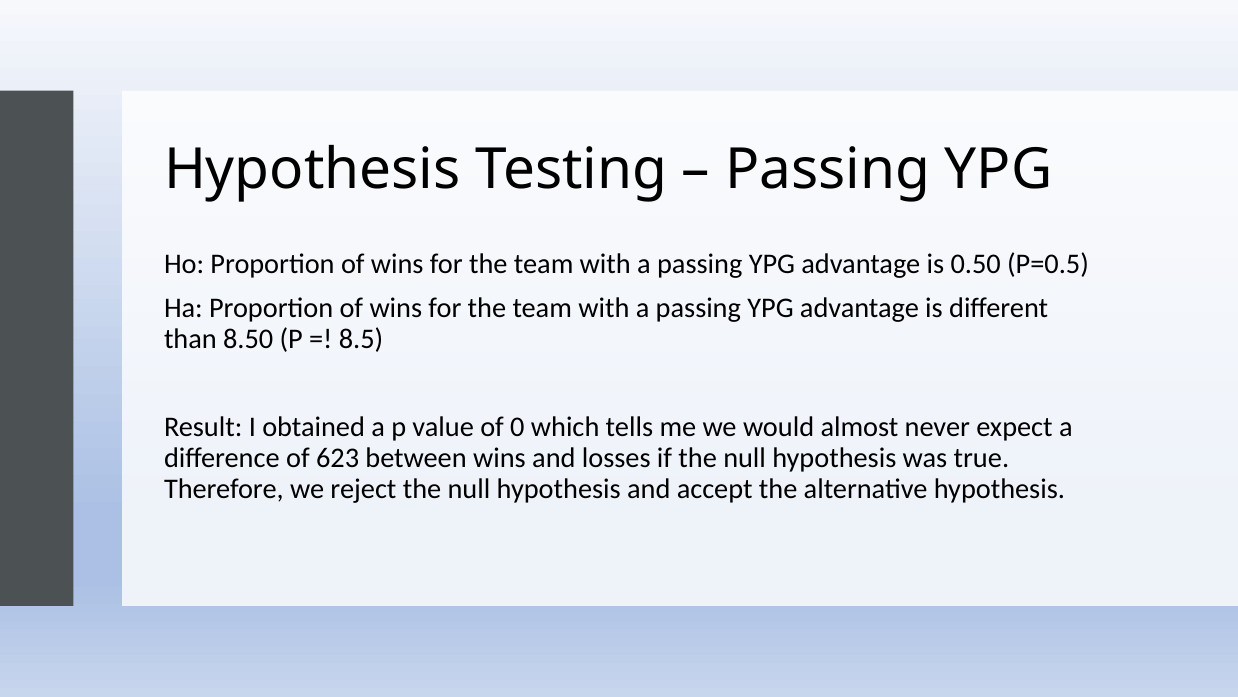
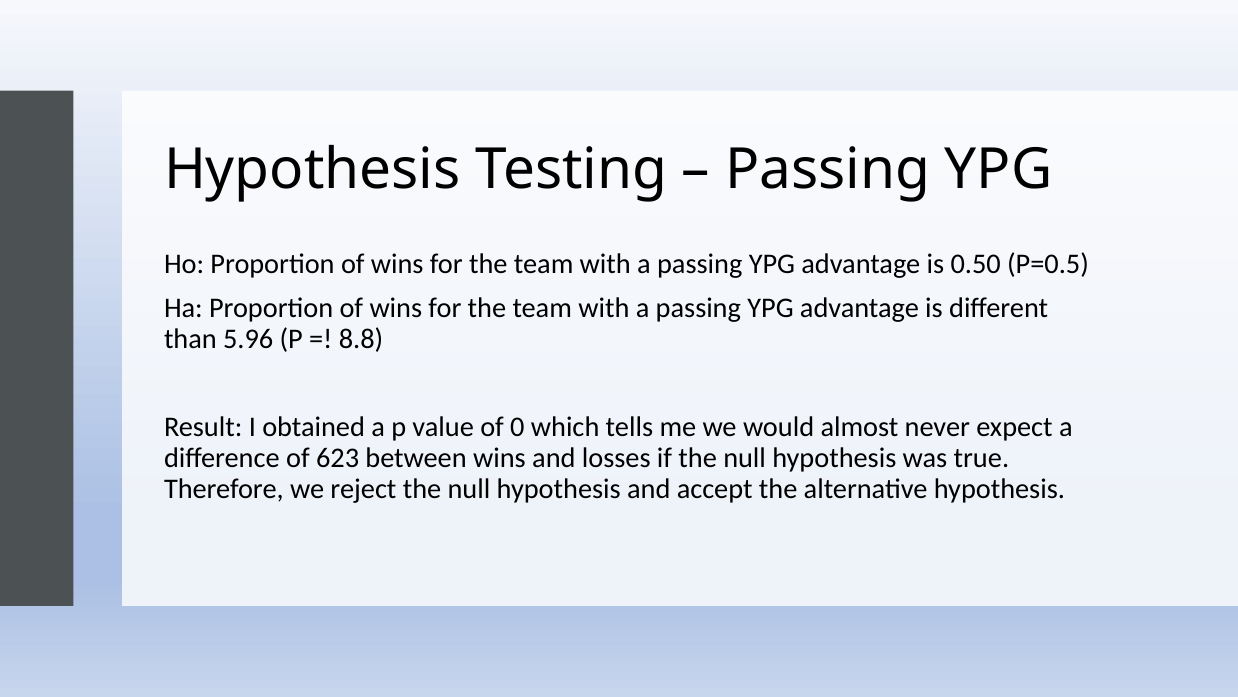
8.50: 8.50 -> 5.96 (248, 339)
8.5: 8.5 -> 8.8 (361, 339)
